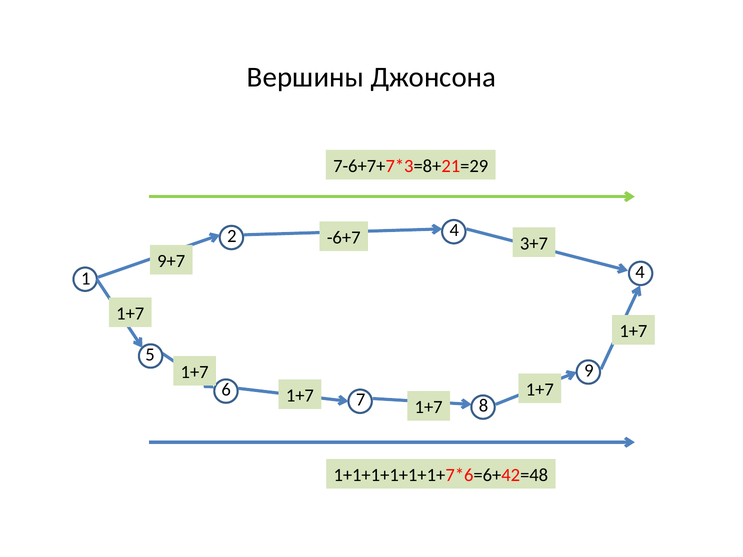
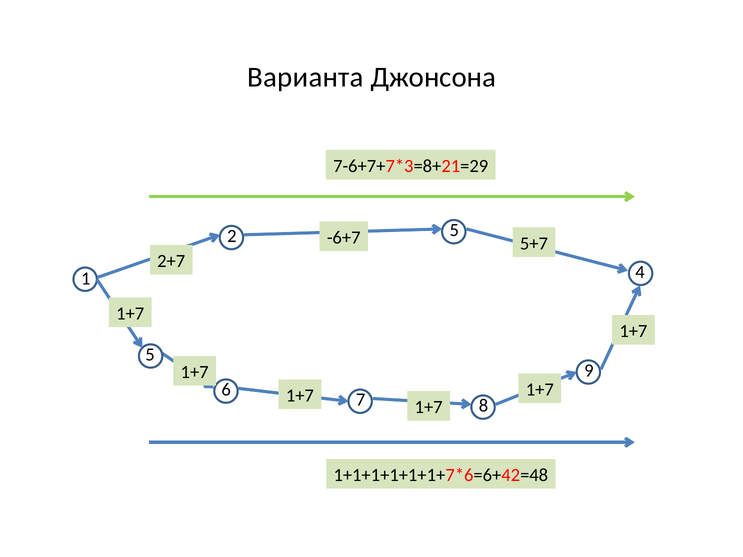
Вершины: Вершины -> Варианта (305, 77)
2 4: 4 -> 5 (454, 230)
3+7: 3+7 -> 5+7 (534, 244)
9+7: 9+7 -> 2+7 (171, 261)
